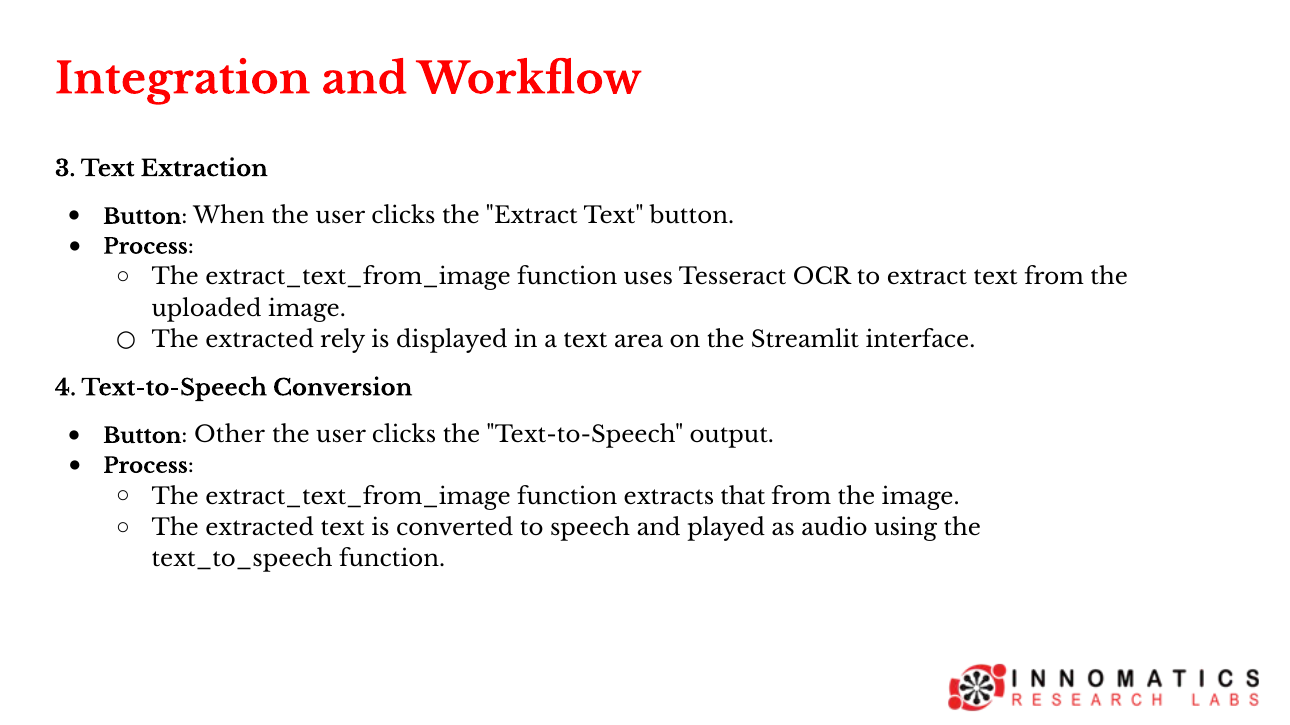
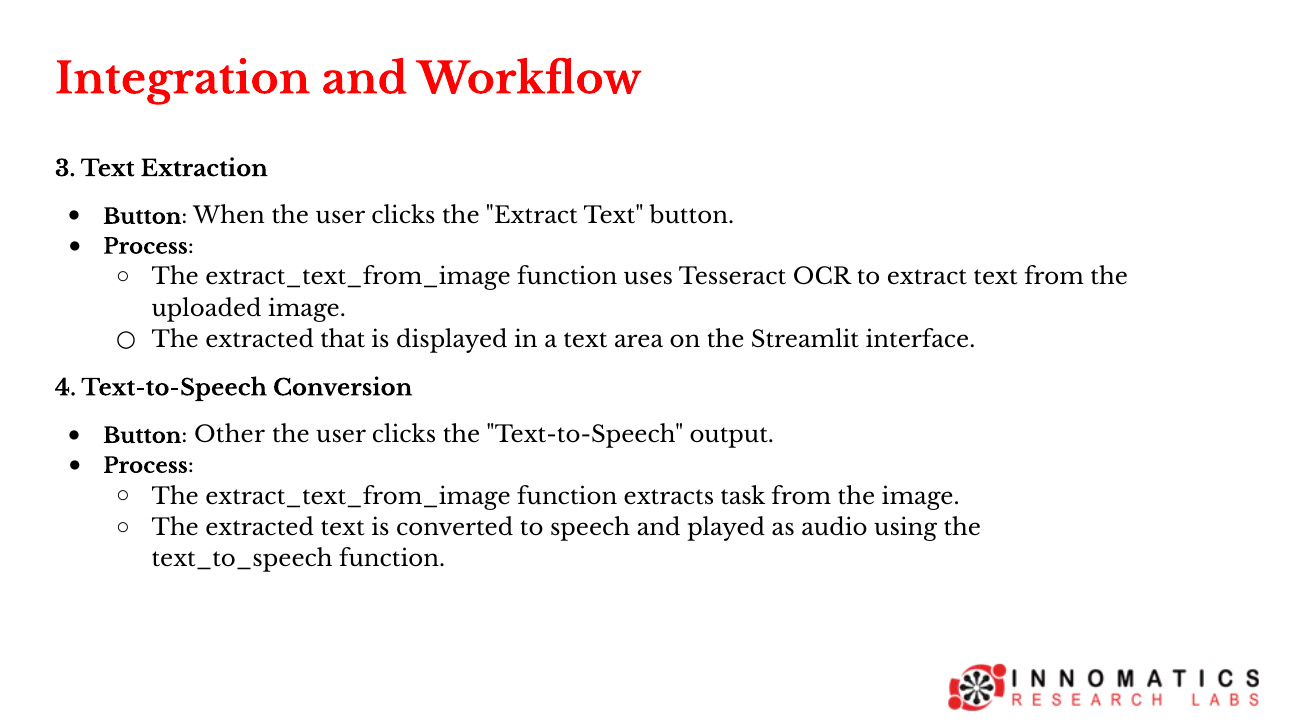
rely: rely -> that (343, 341)
that: that -> task (743, 497)
